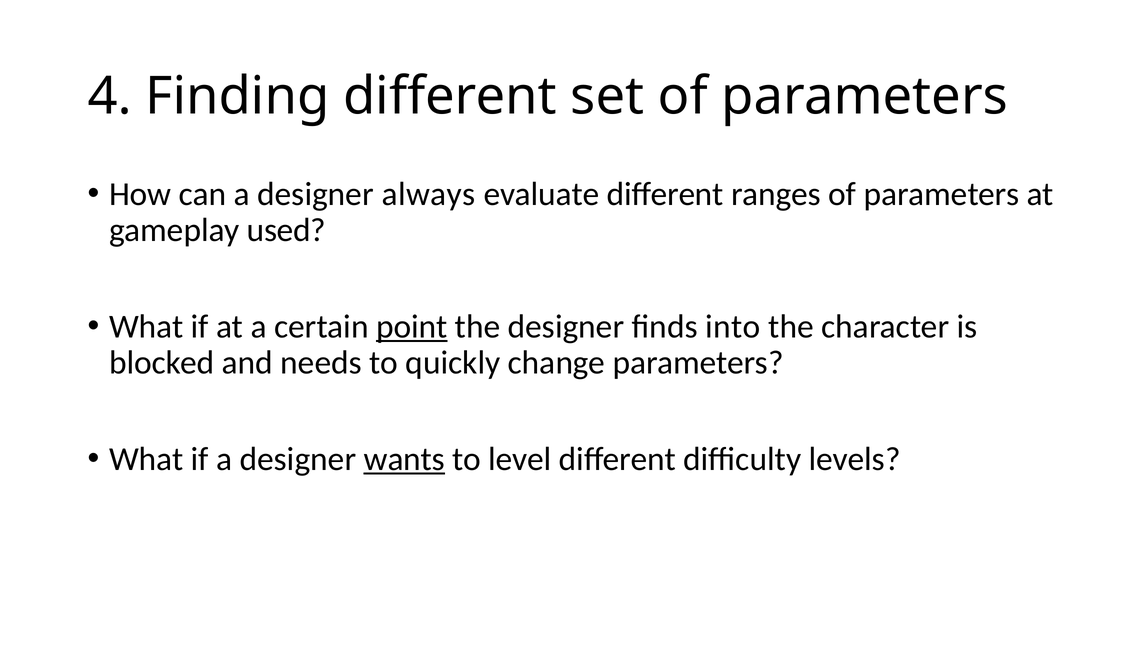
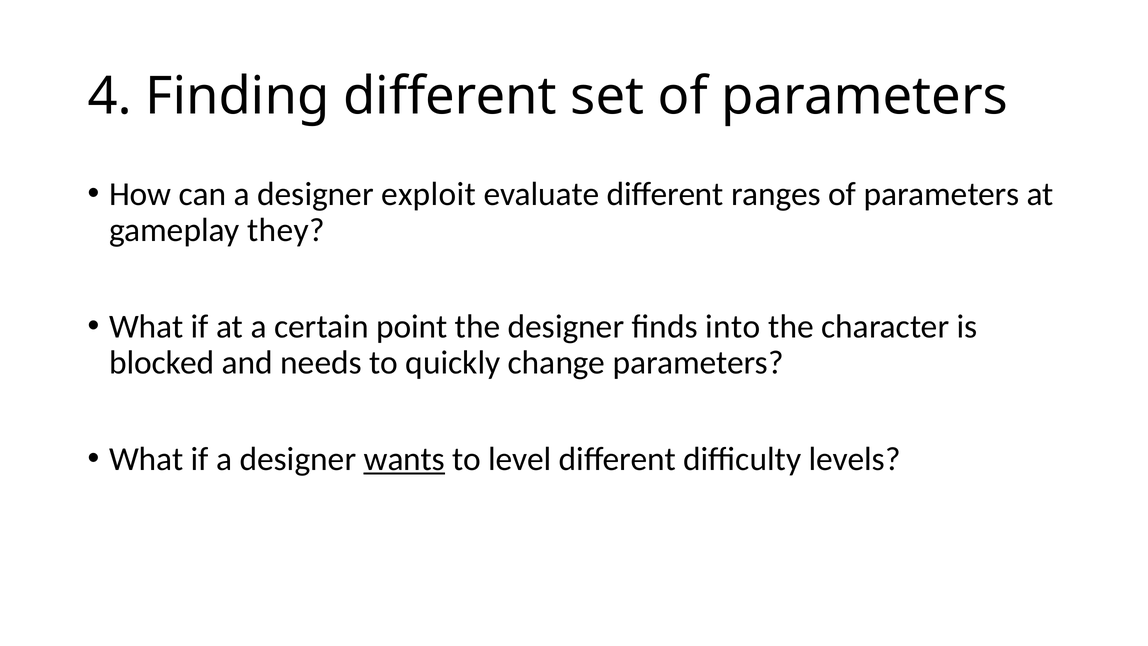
always: always -> exploit (429, 194)
used: used -> they (286, 230)
point underline: present -> none (412, 327)
